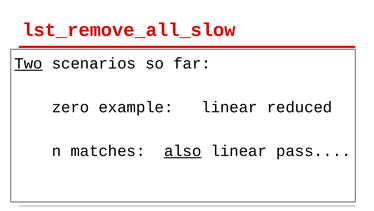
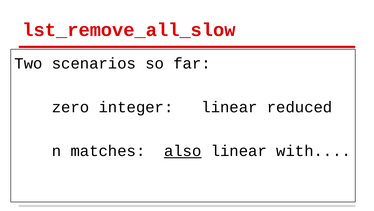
Two underline: present -> none (29, 63)
example: example -> integer (136, 107)
pass: pass -> with (314, 151)
